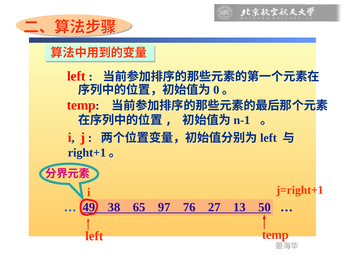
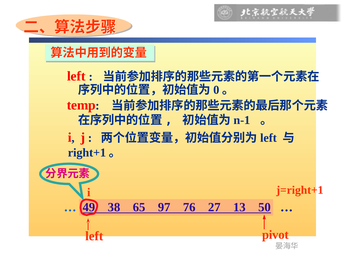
left temp: temp -> pivot (275, 235)
